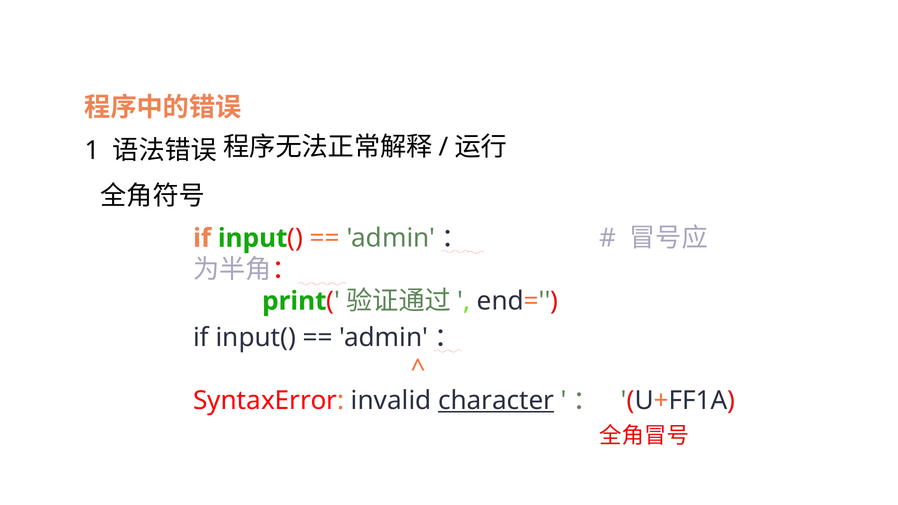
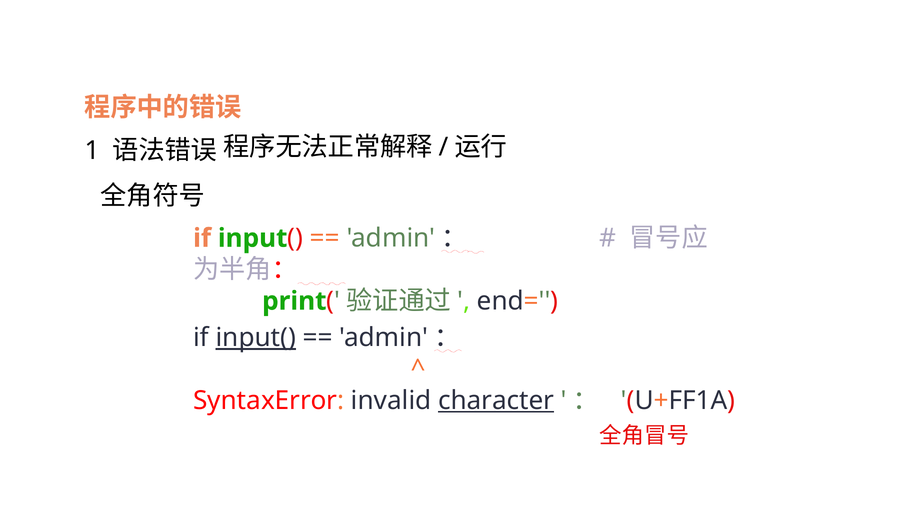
input( underline: none -> present (256, 338)
